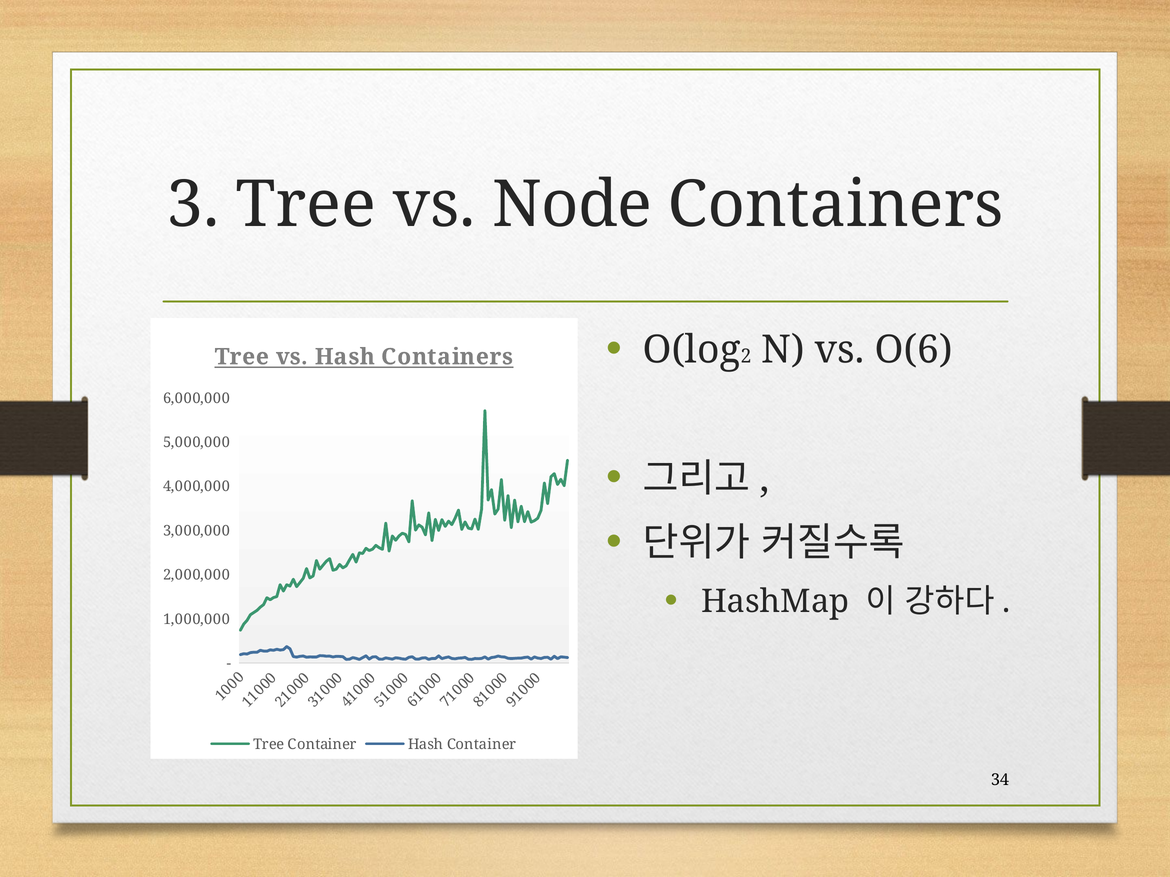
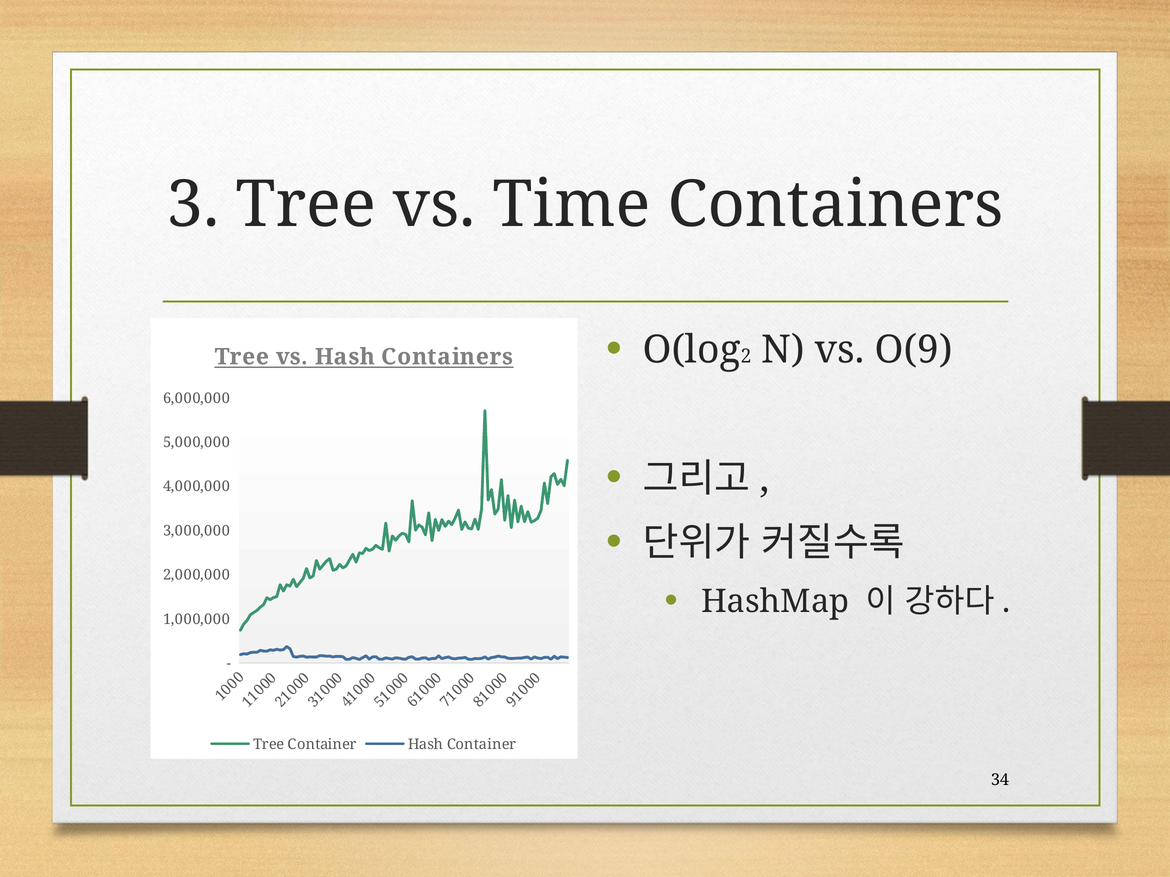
Node: Node -> Time (572, 205)
O(6: O(6 -> O(9 (914, 350)
